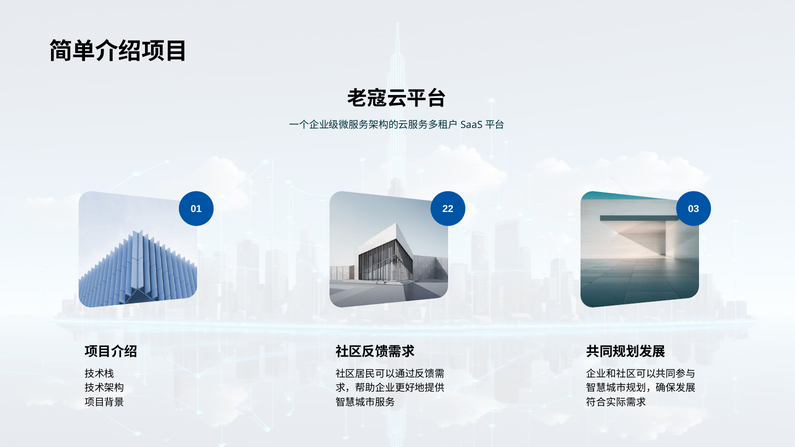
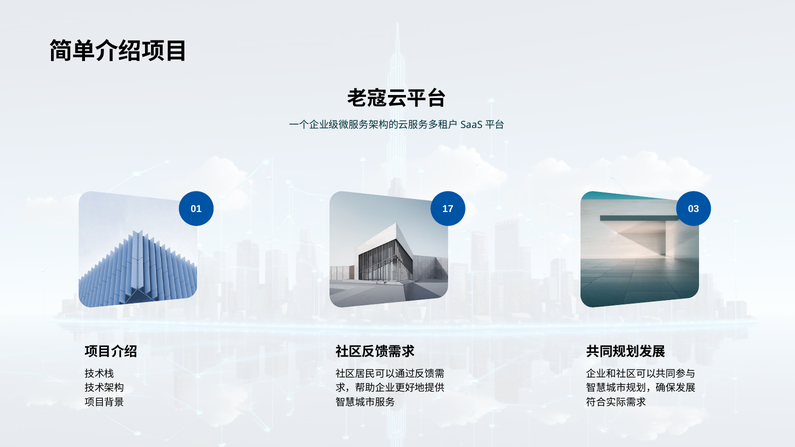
22: 22 -> 17 (448, 209)
